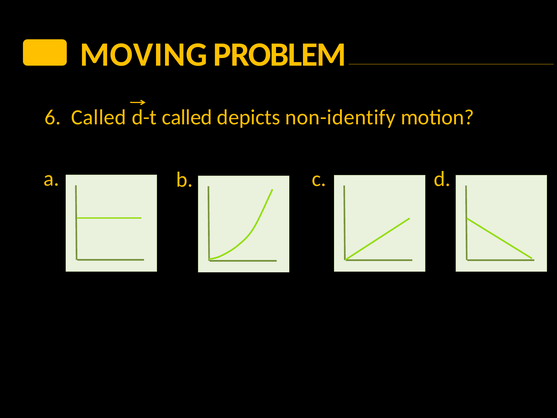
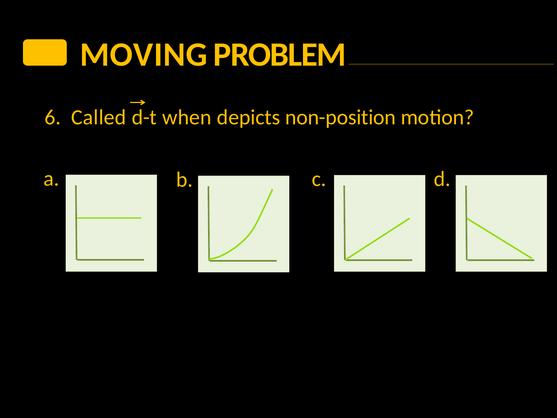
d-t called: called -> when (187, 117)
non-identify: non-identify -> non-position (341, 117)
